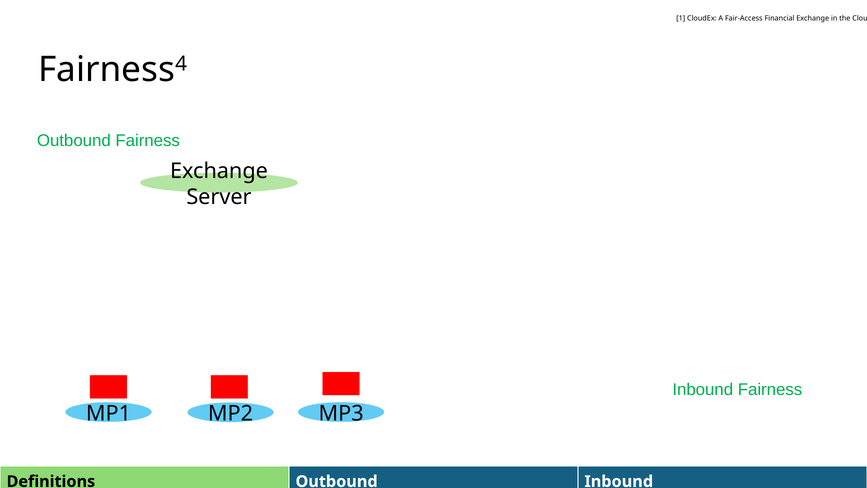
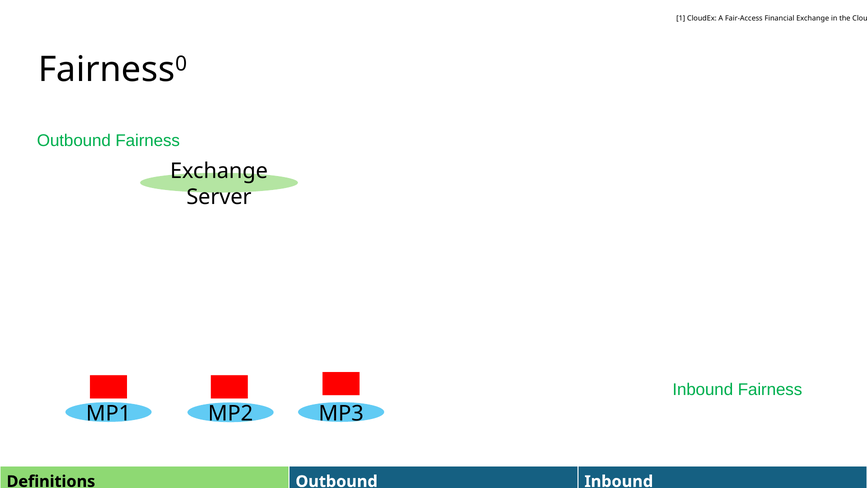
4: 4 -> 0 (181, 64)
